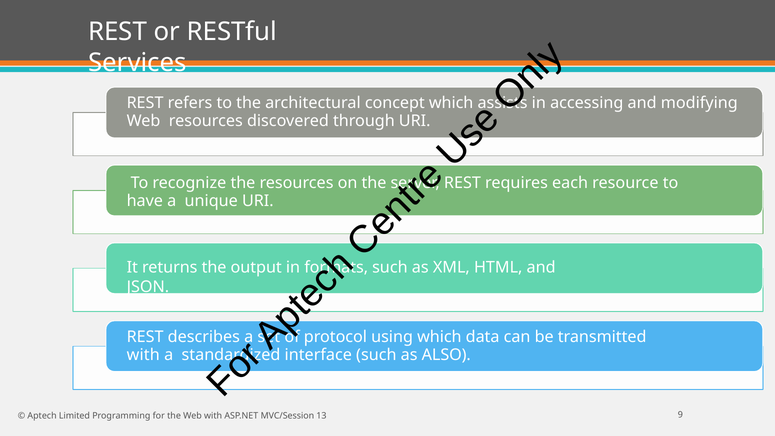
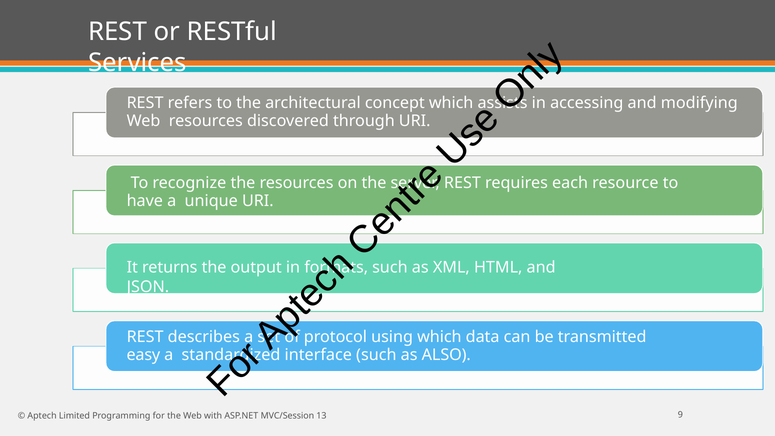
with: with -> easy (143, 355)
